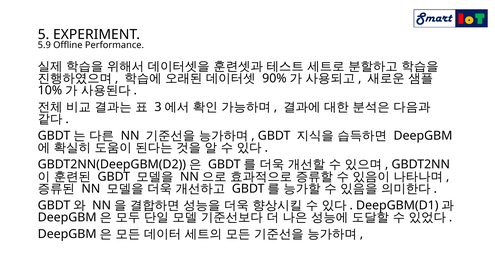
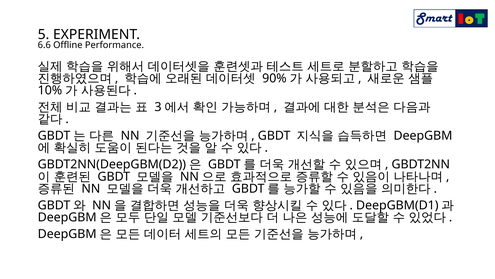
5.9: 5.9 -> 6.6 (44, 45)
